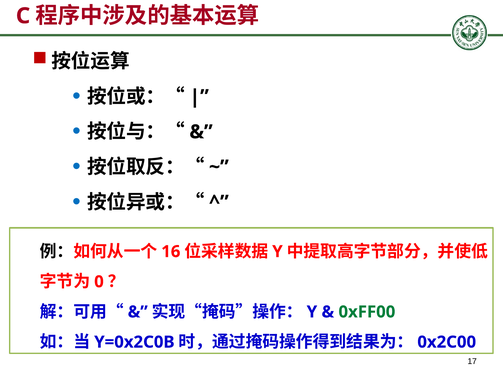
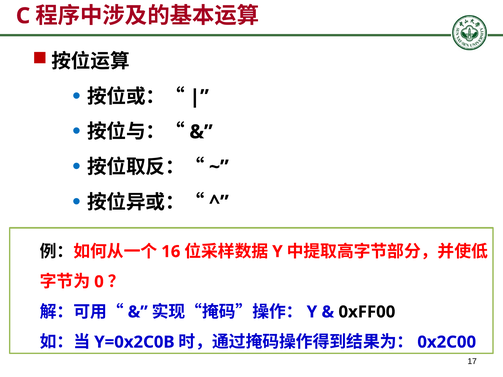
0xFF00 colour: green -> black (367, 312)
